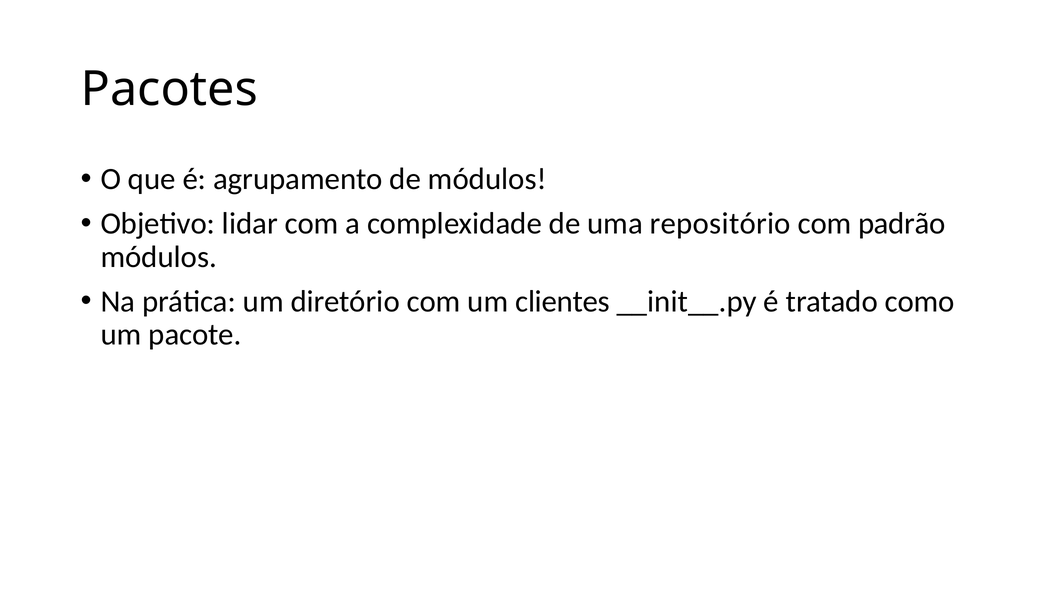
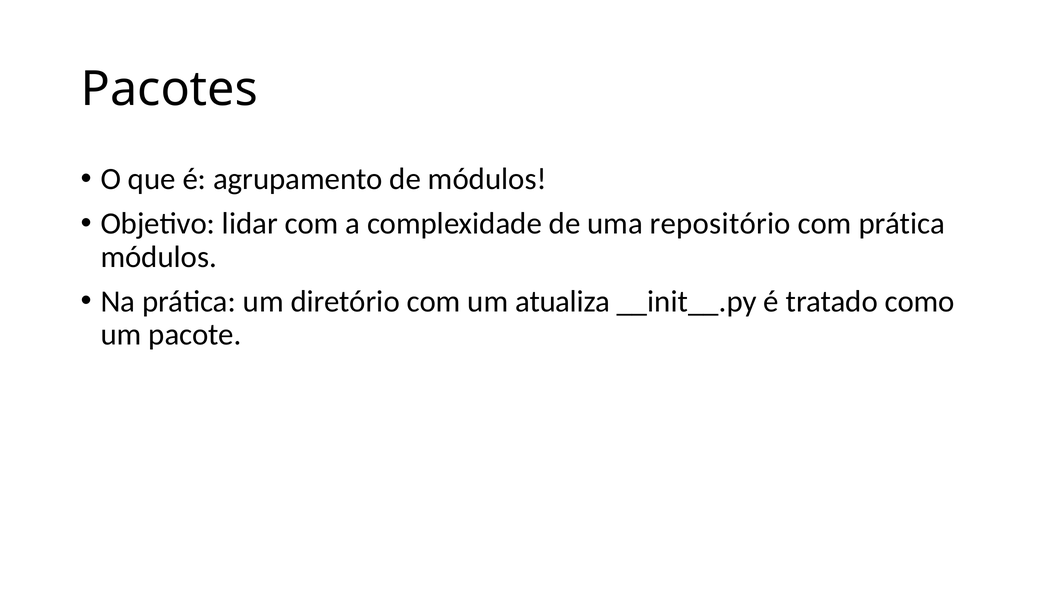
com padrão: padrão -> prática (902, 223)
clientes: clientes -> atualiza (563, 301)
